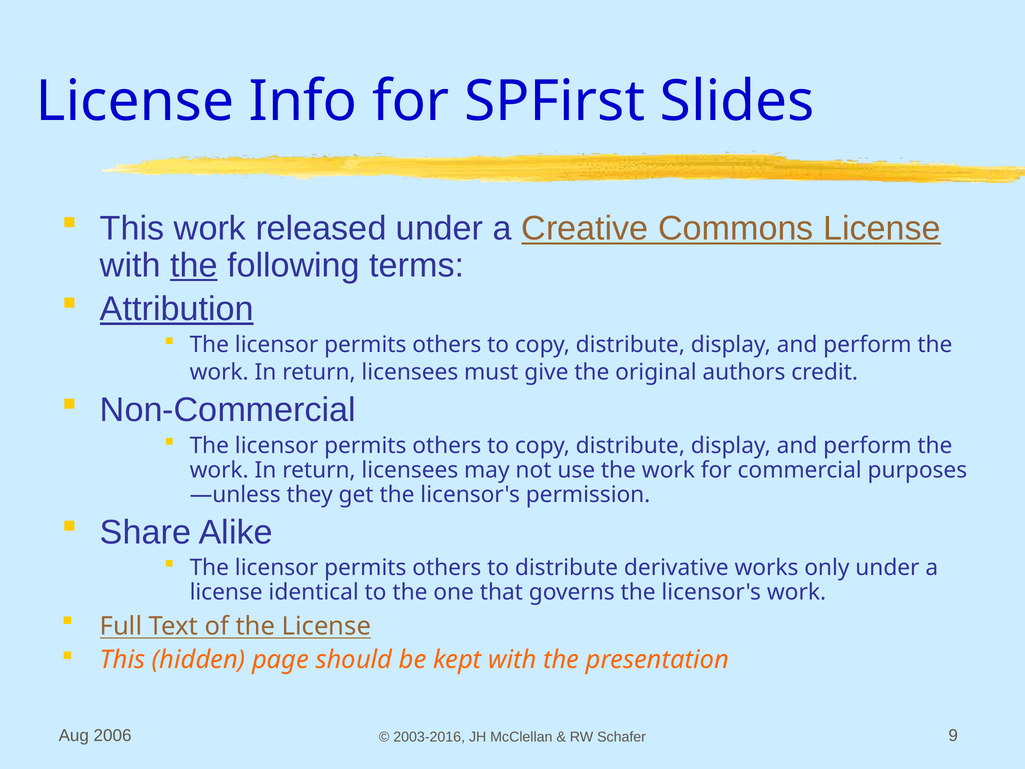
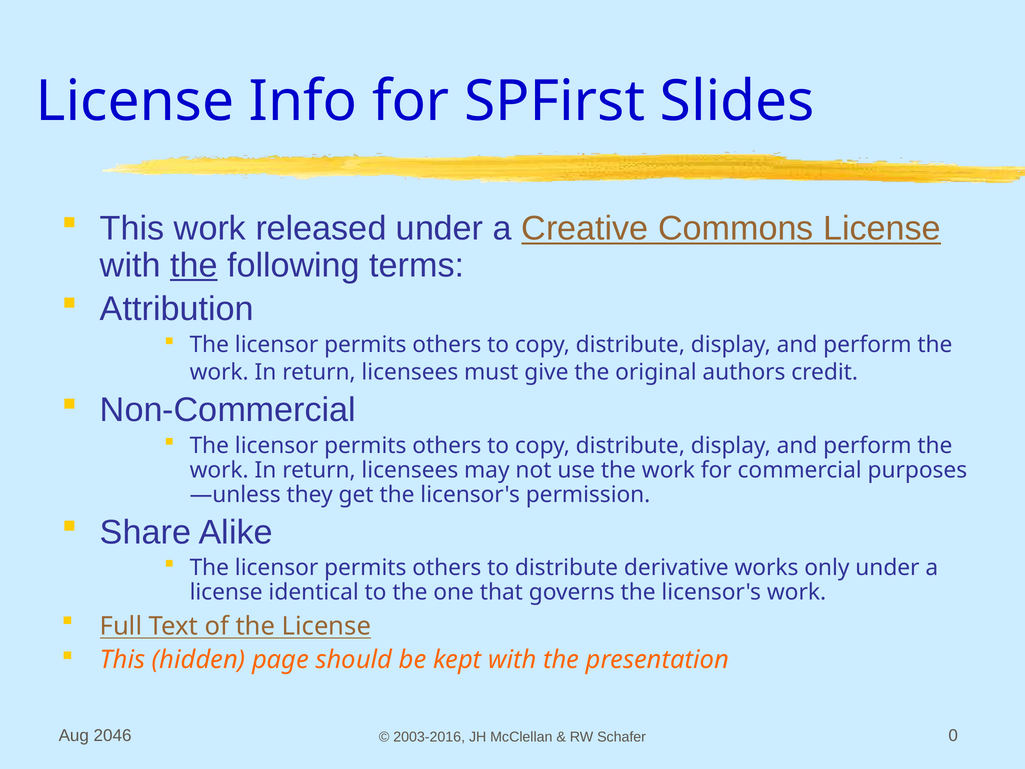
Attribution underline: present -> none (177, 309)
2006: 2006 -> 2046 (113, 735)
9: 9 -> 0 (953, 735)
